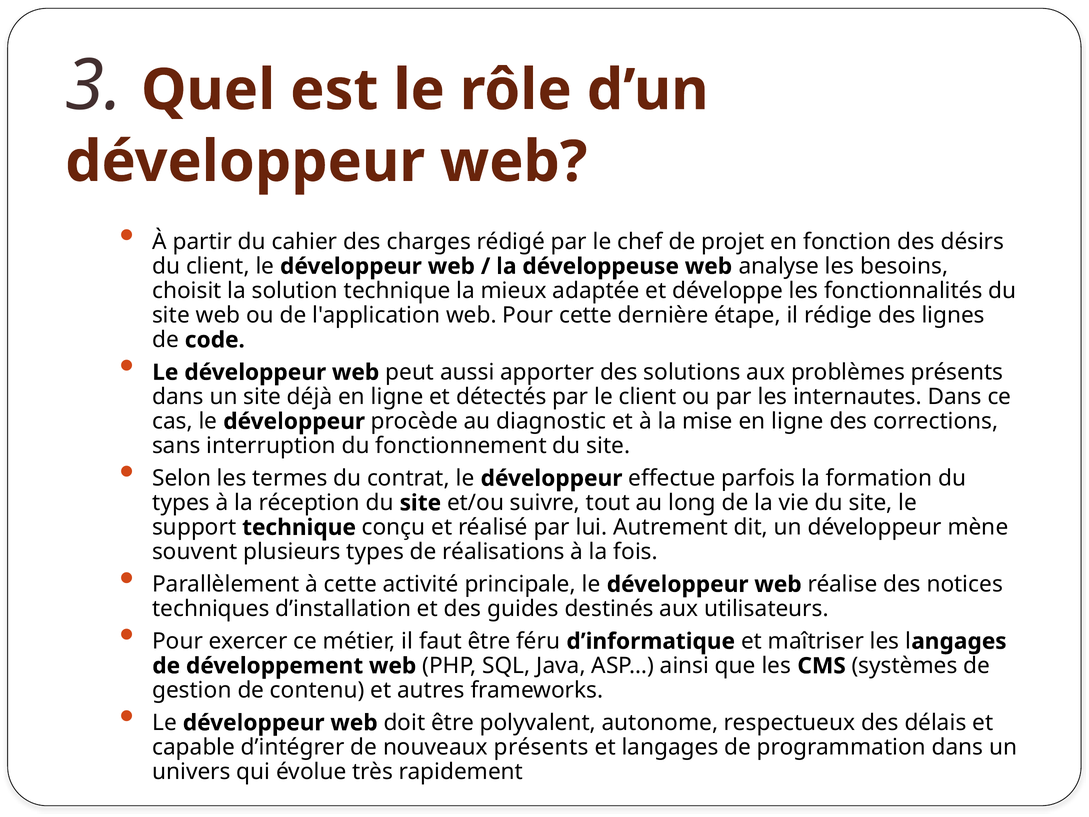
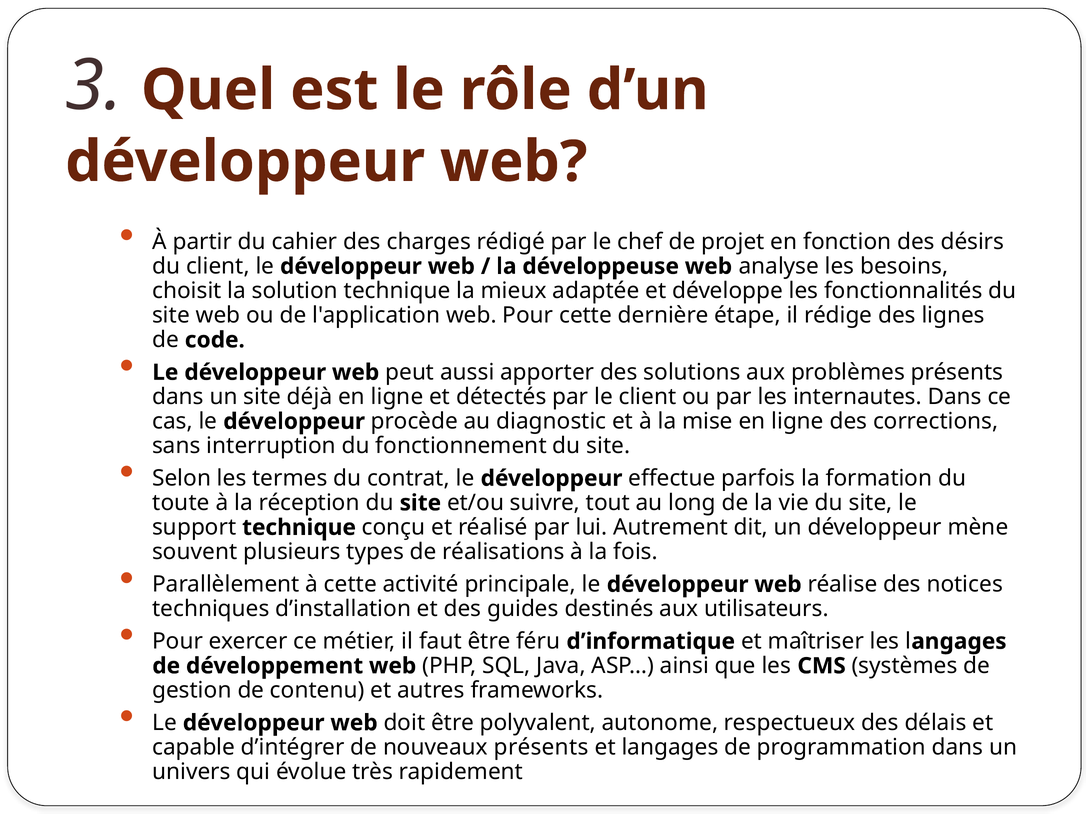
types: types -> toute (181, 503)
